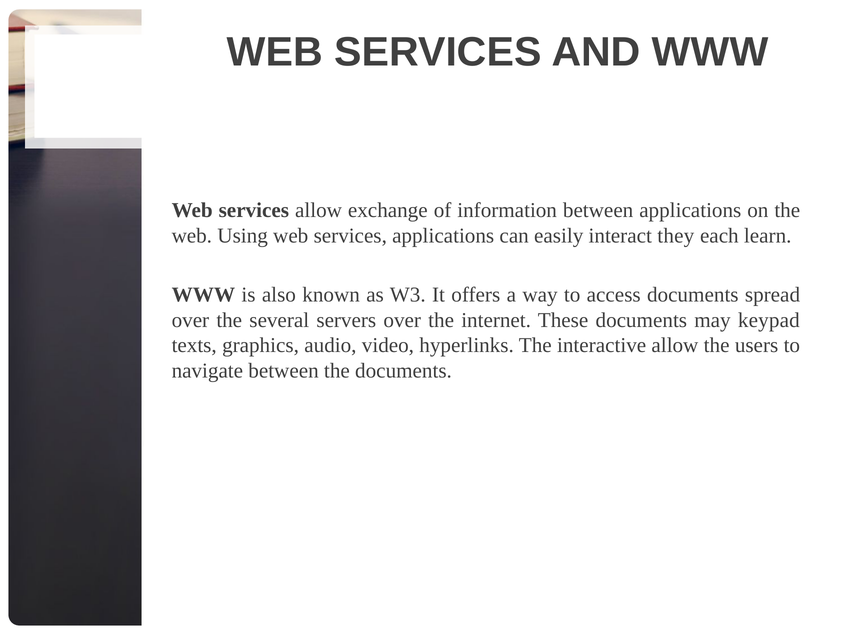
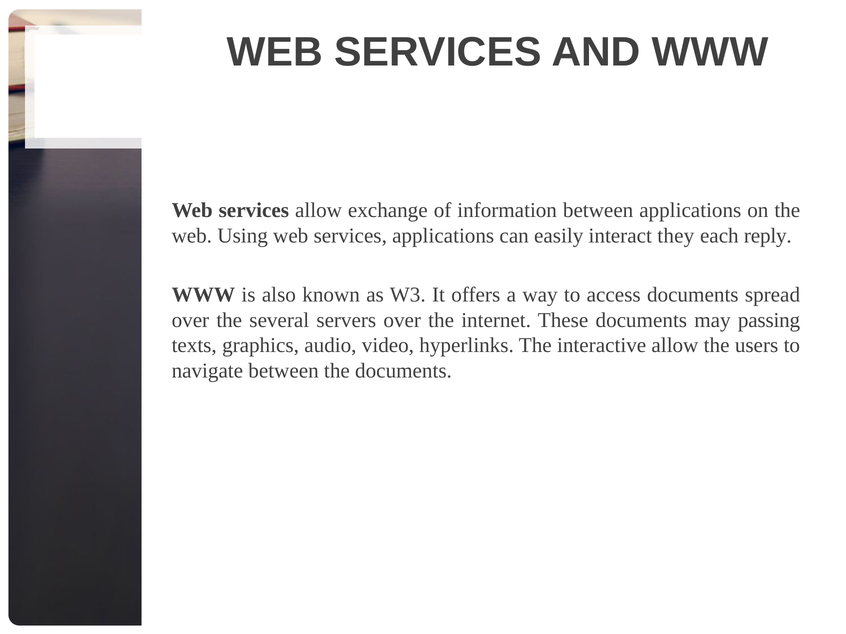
learn: learn -> reply (768, 236)
keypad: keypad -> passing (769, 320)
